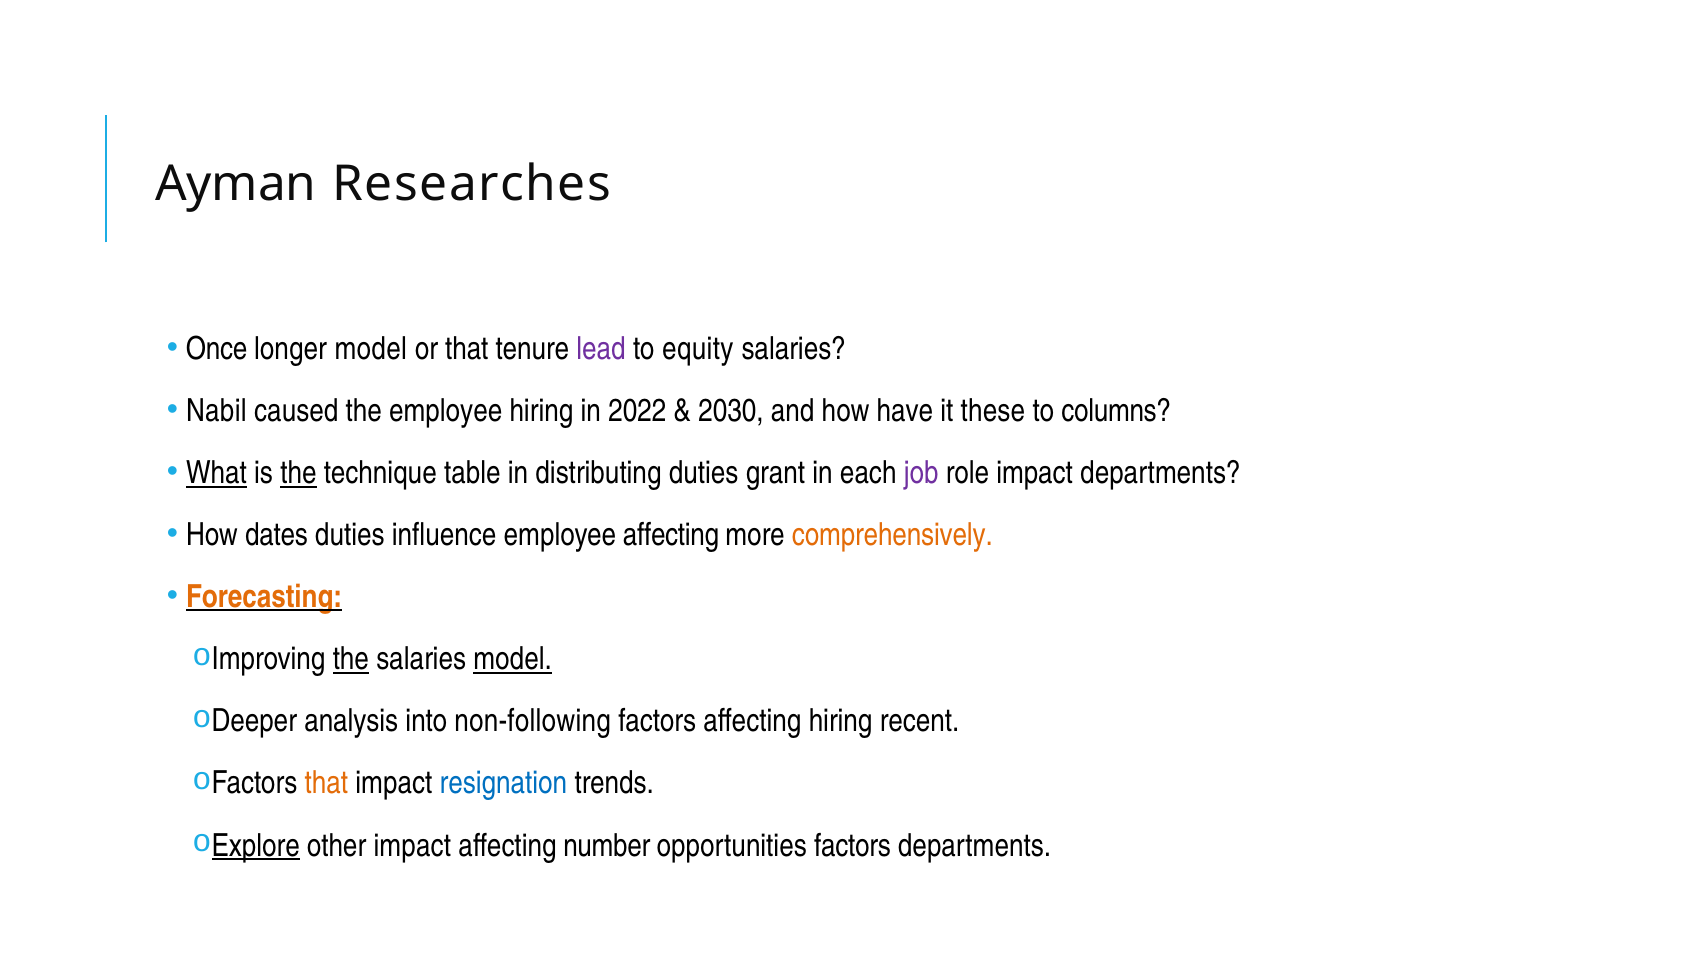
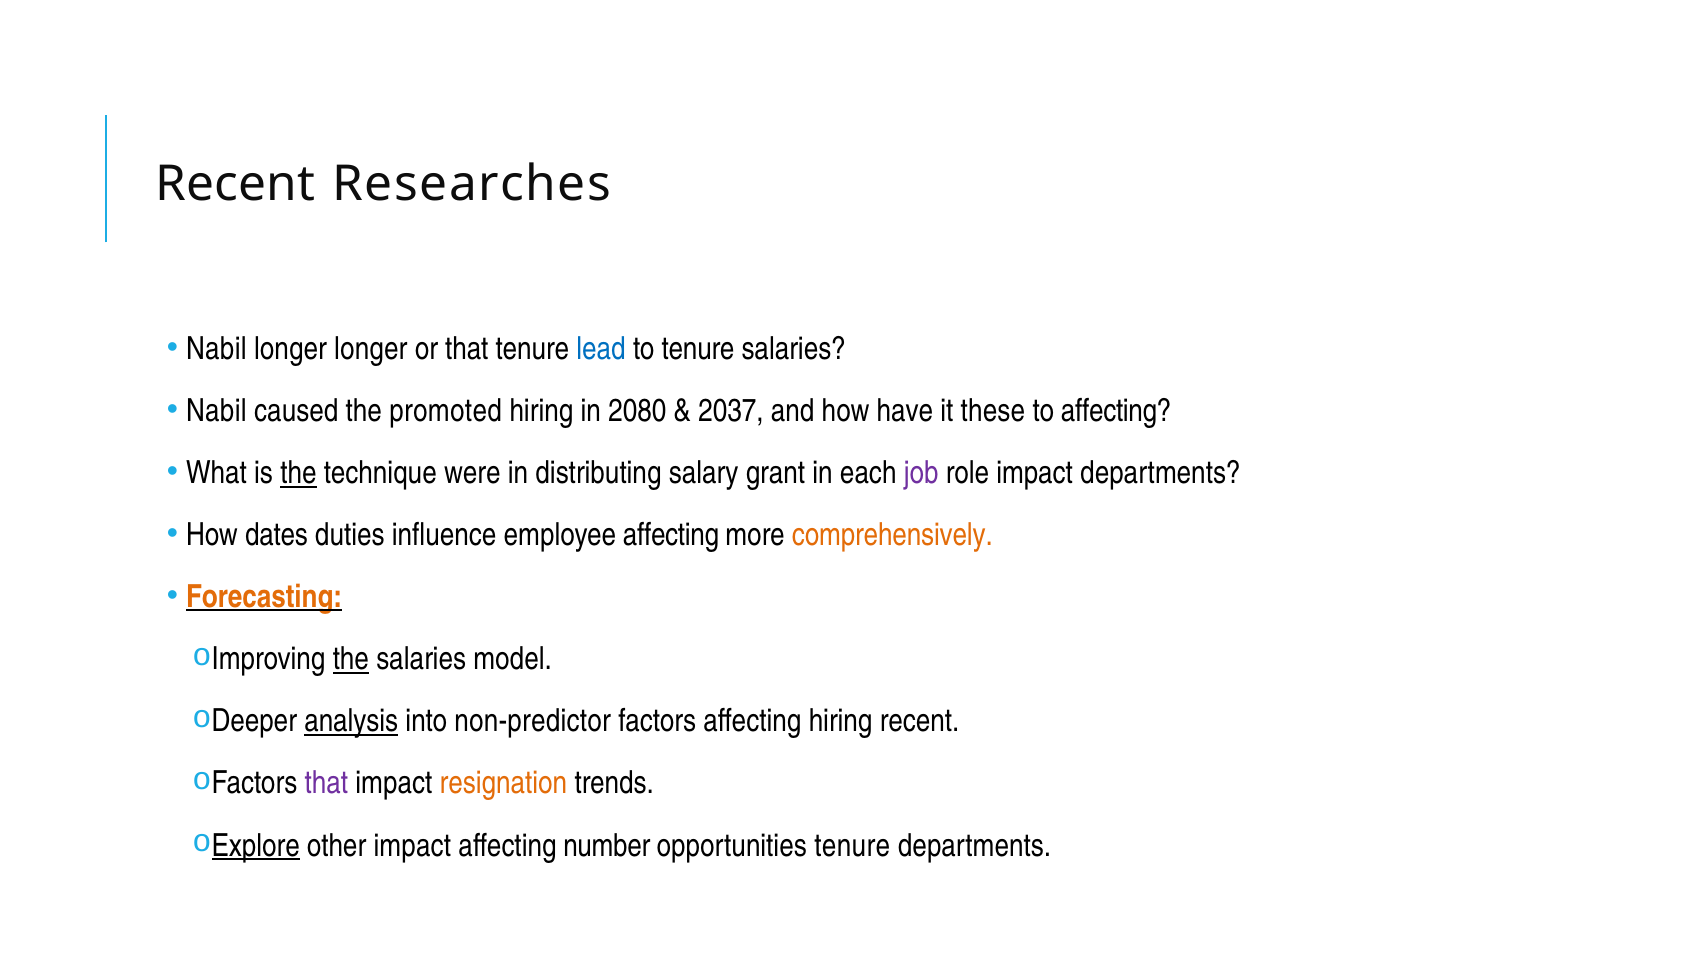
Ayman: Ayman -> Recent (236, 184)
Once: Once -> Nabil (216, 349)
longer model: model -> longer (371, 349)
lead colour: purple -> blue (601, 349)
to equity: equity -> tenure (698, 349)
the employee: employee -> promoted (446, 411)
2022: 2022 -> 2080 (637, 411)
2030: 2030 -> 2037 (731, 411)
to columns: columns -> affecting (1116, 411)
What underline: present -> none (216, 473)
table: table -> were (472, 473)
distributing duties: duties -> salary (704, 473)
model underline: present -> none (513, 660)
analysis underline: none -> present (351, 722)
non-following: non-following -> non-predictor (533, 722)
that colour: orange -> purple (326, 784)
resignation colour: blue -> orange (503, 784)
opportunities factors: factors -> tenure (852, 846)
